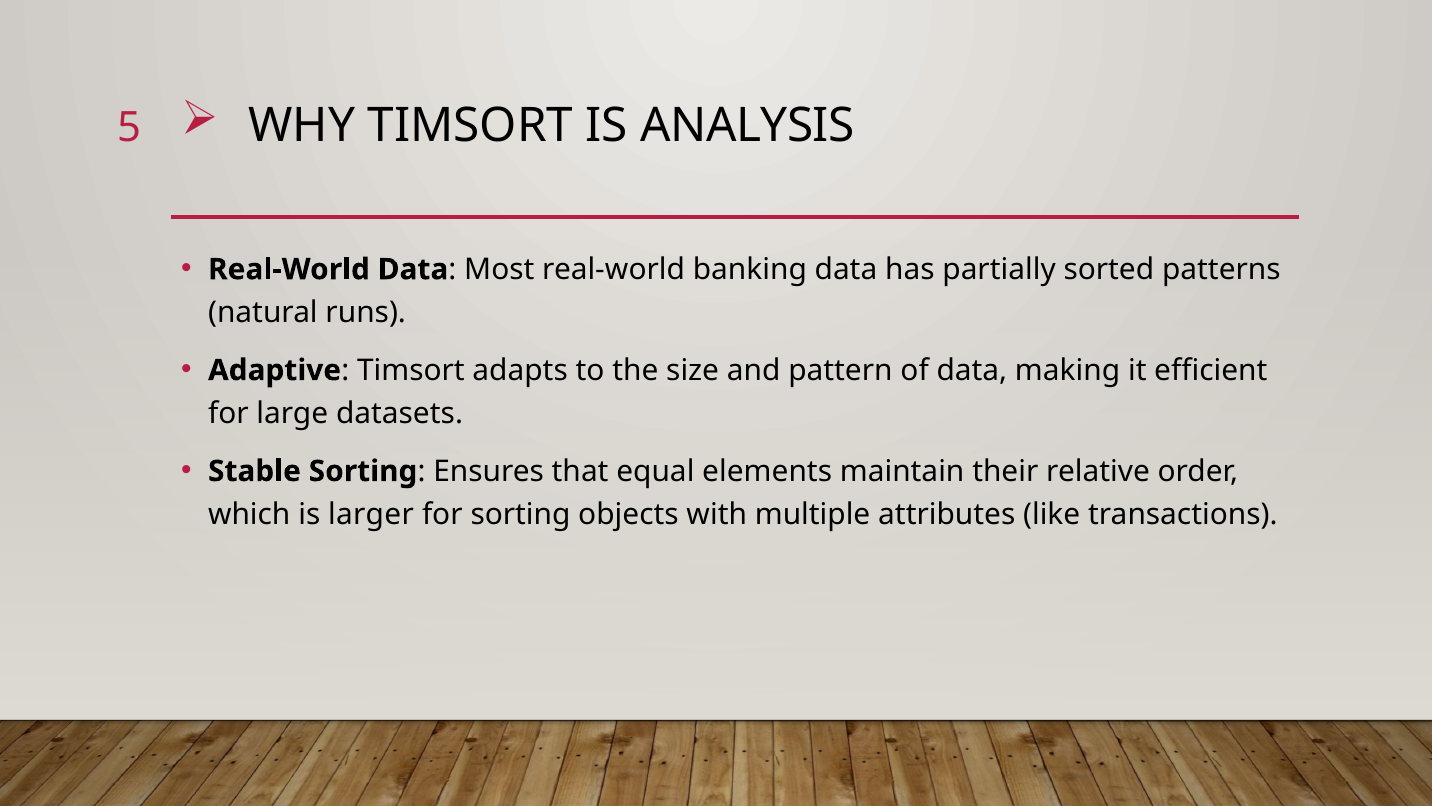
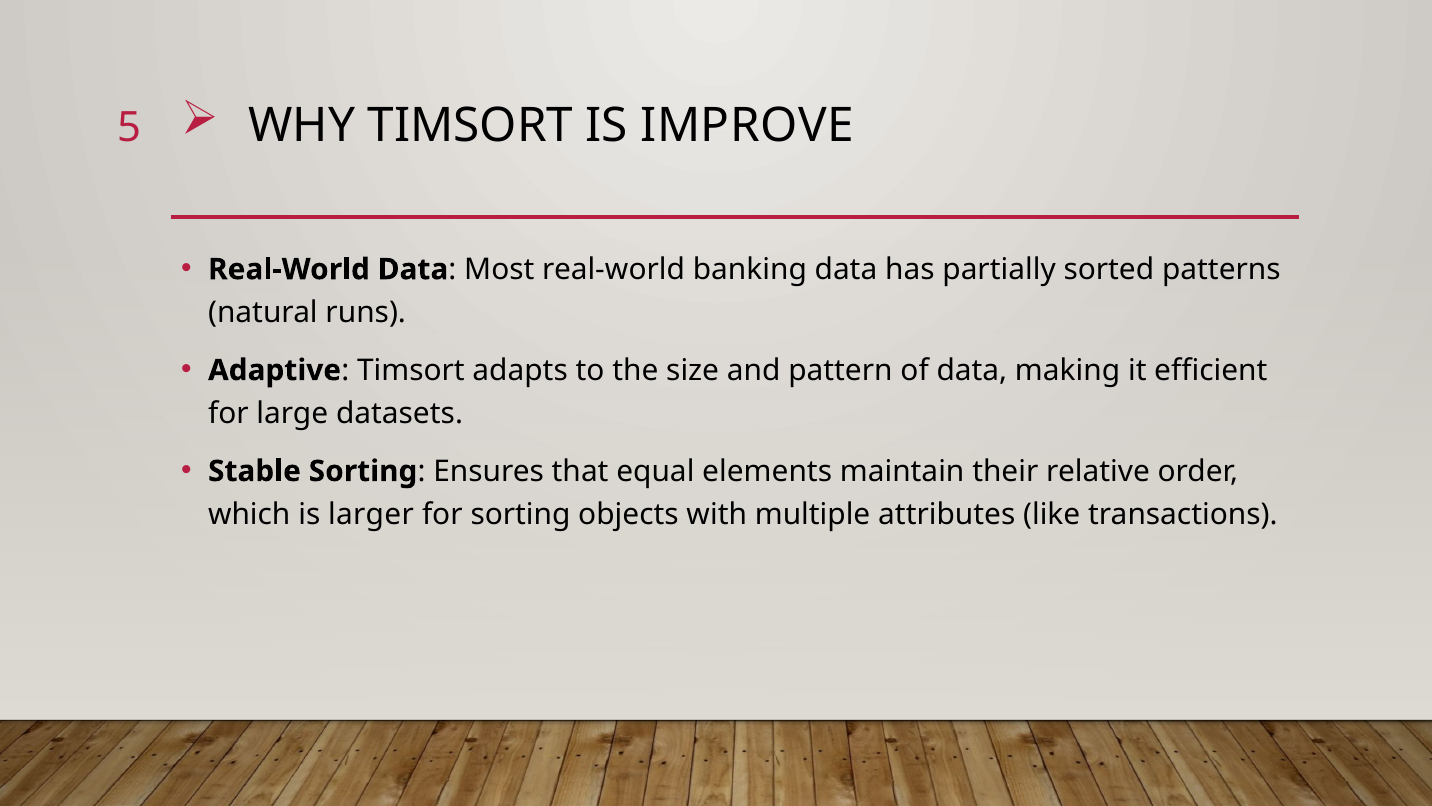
ANALYSIS: ANALYSIS -> IMPROVE (747, 125)
